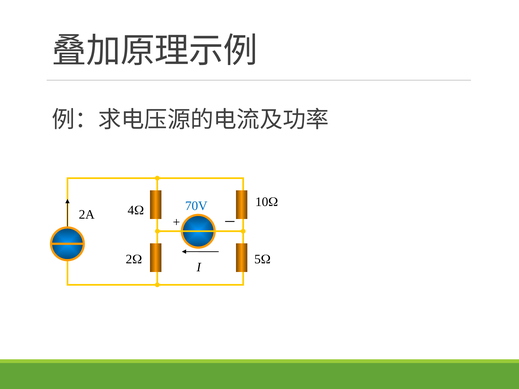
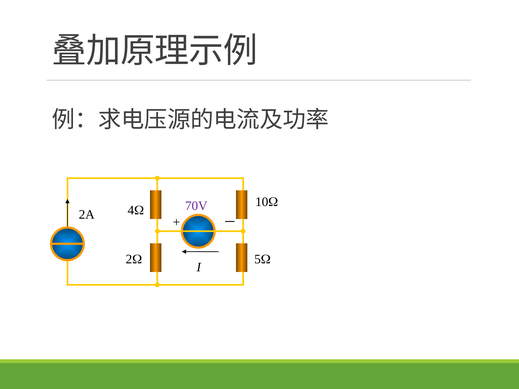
70V colour: blue -> purple (196, 206)
